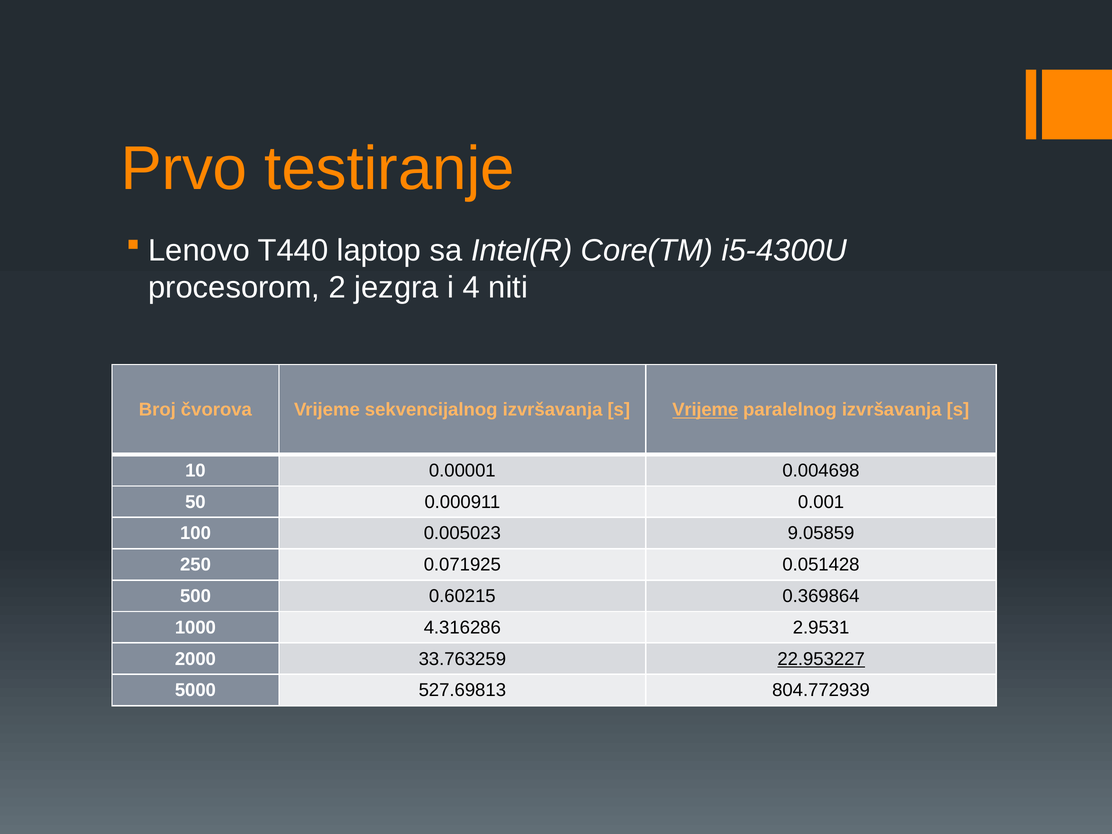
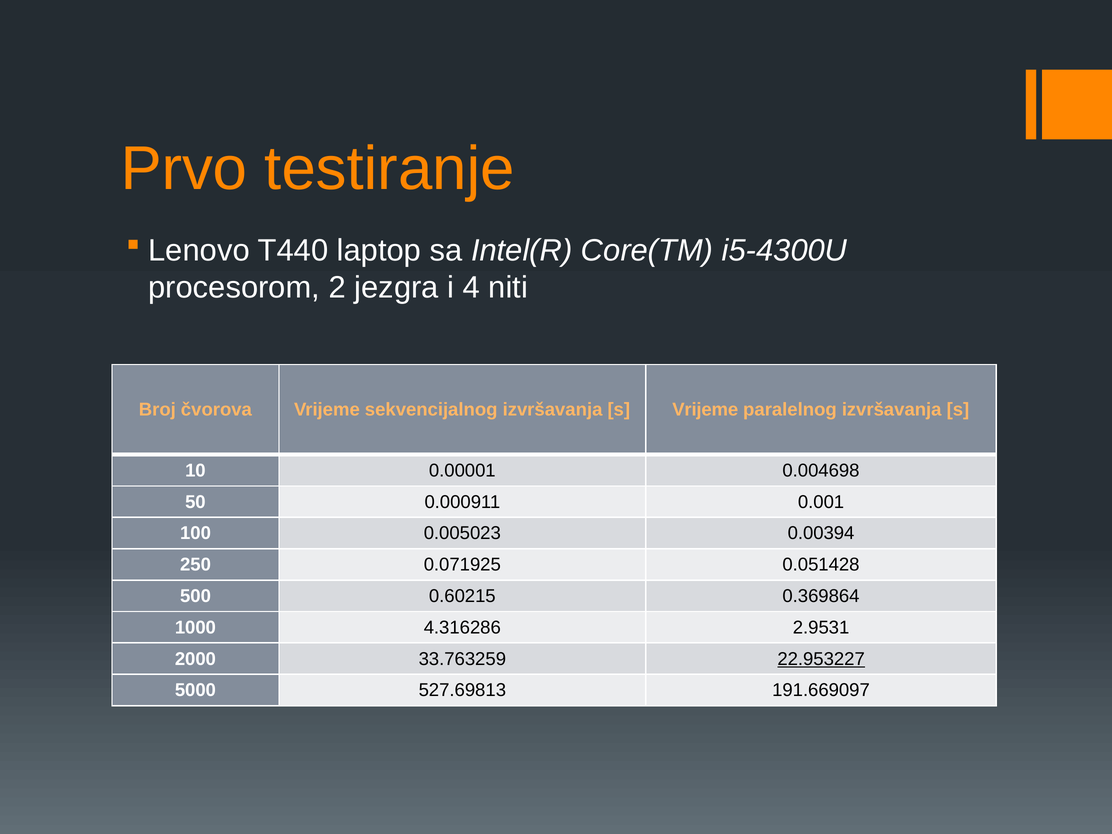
Vrijeme underline: present -> none (705, 410)
9.05859: 9.05859 -> 0.00394 (821, 533)
804.772939: 804.772939 -> 191.669097 (821, 690)
